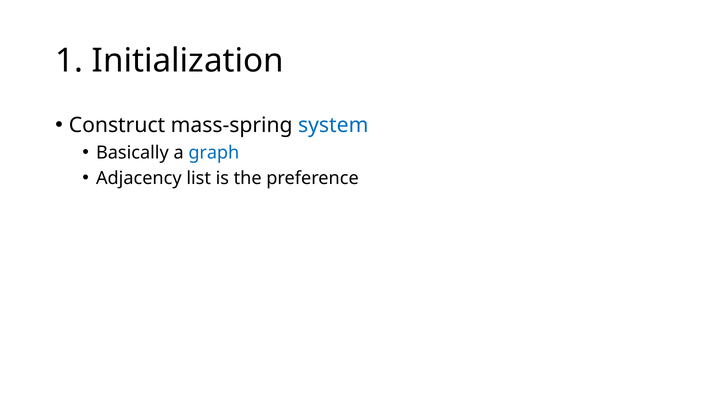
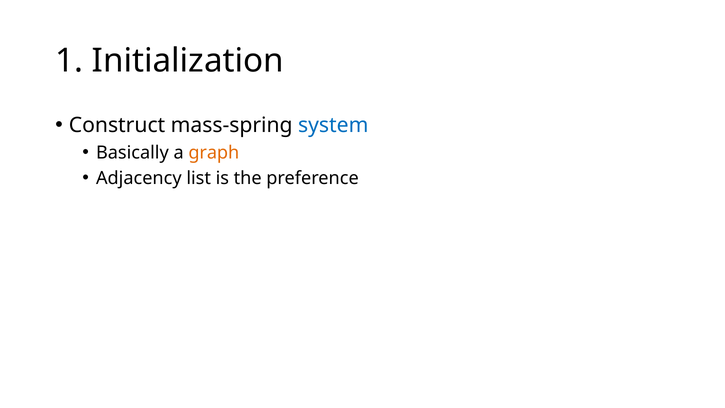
graph colour: blue -> orange (214, 153)
